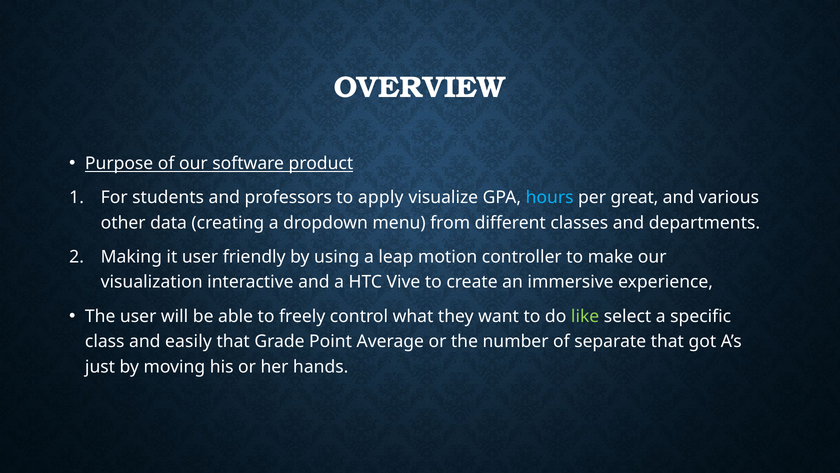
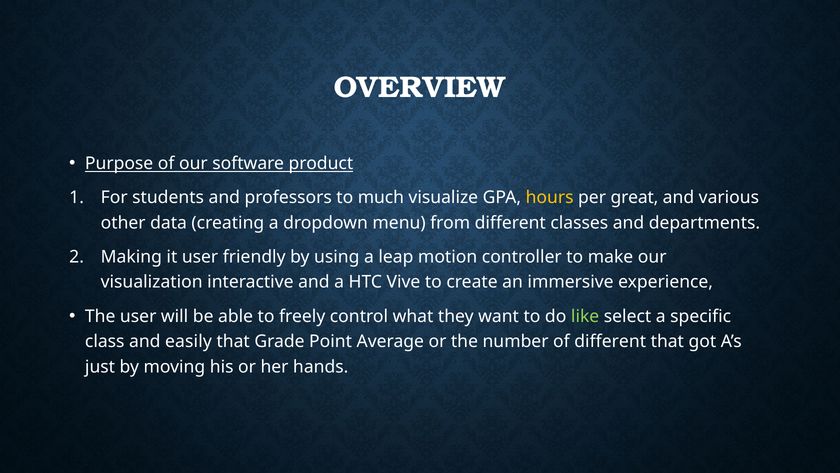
apply: apply -> much (381, 197)
hours colour: light blue -> yellow (550, 197)
of separate: separate -> different (610, 341)
